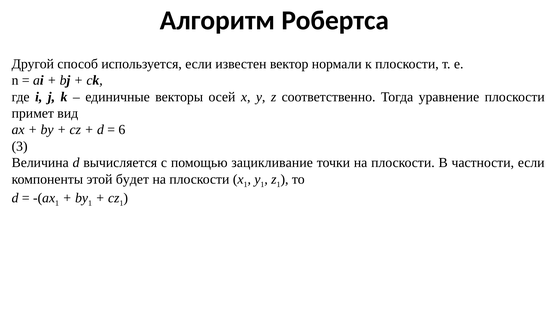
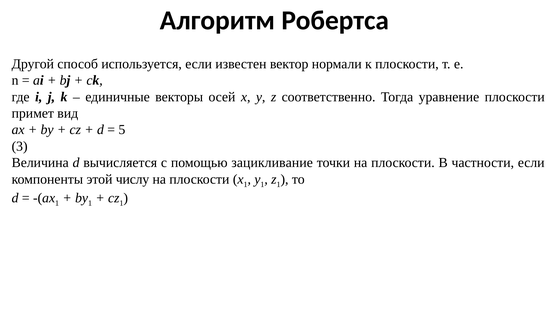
6: 6 -> 5 (122, 130)
будет: будет -> числу (133, 179)
